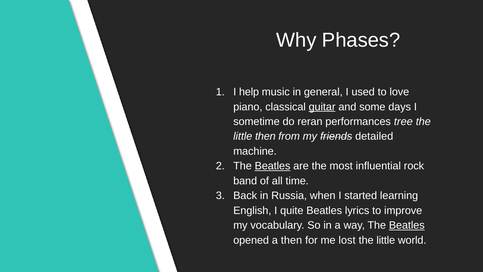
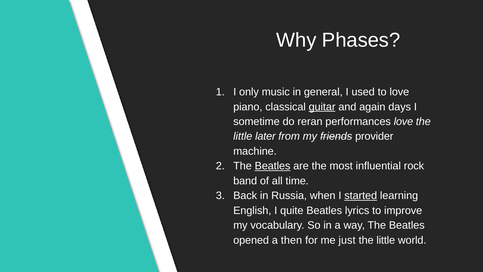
help: help -> only (249, 92)
some: some -> again (372, 107)
performances tree: tree -> love (403, 122)
little then: then -> later (265, 136)
detailed: detailed -> provider (374, 136)
started underline: none -> present (361, 195)
Beatles underline: present -> none (407, 225)
lost: lost -> just (347, 240)
